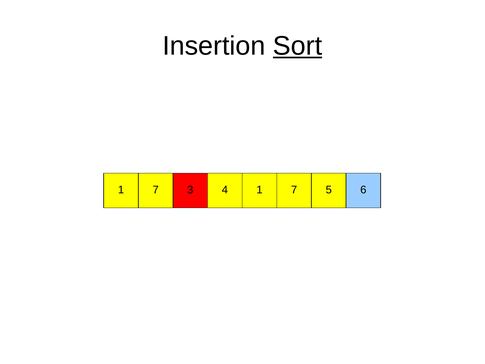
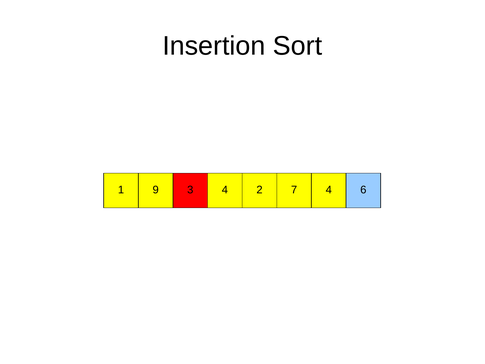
Sort underline: present -> none (298, 46)
7: 7 -> 9 (156, 190)
4 1: 1 -> 2 (260, 190)
7 5: 5 -> 4 (329, 190)
